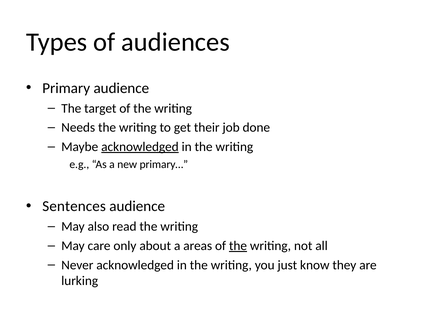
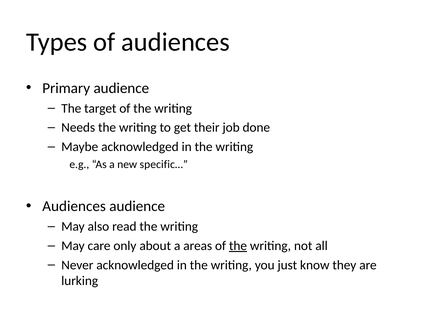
acknowledged underline: present -> none (140, 147)
primary…: primary… -> specific… (164, 165)
Sentences: Sentences -> Audiences (74, 207)
